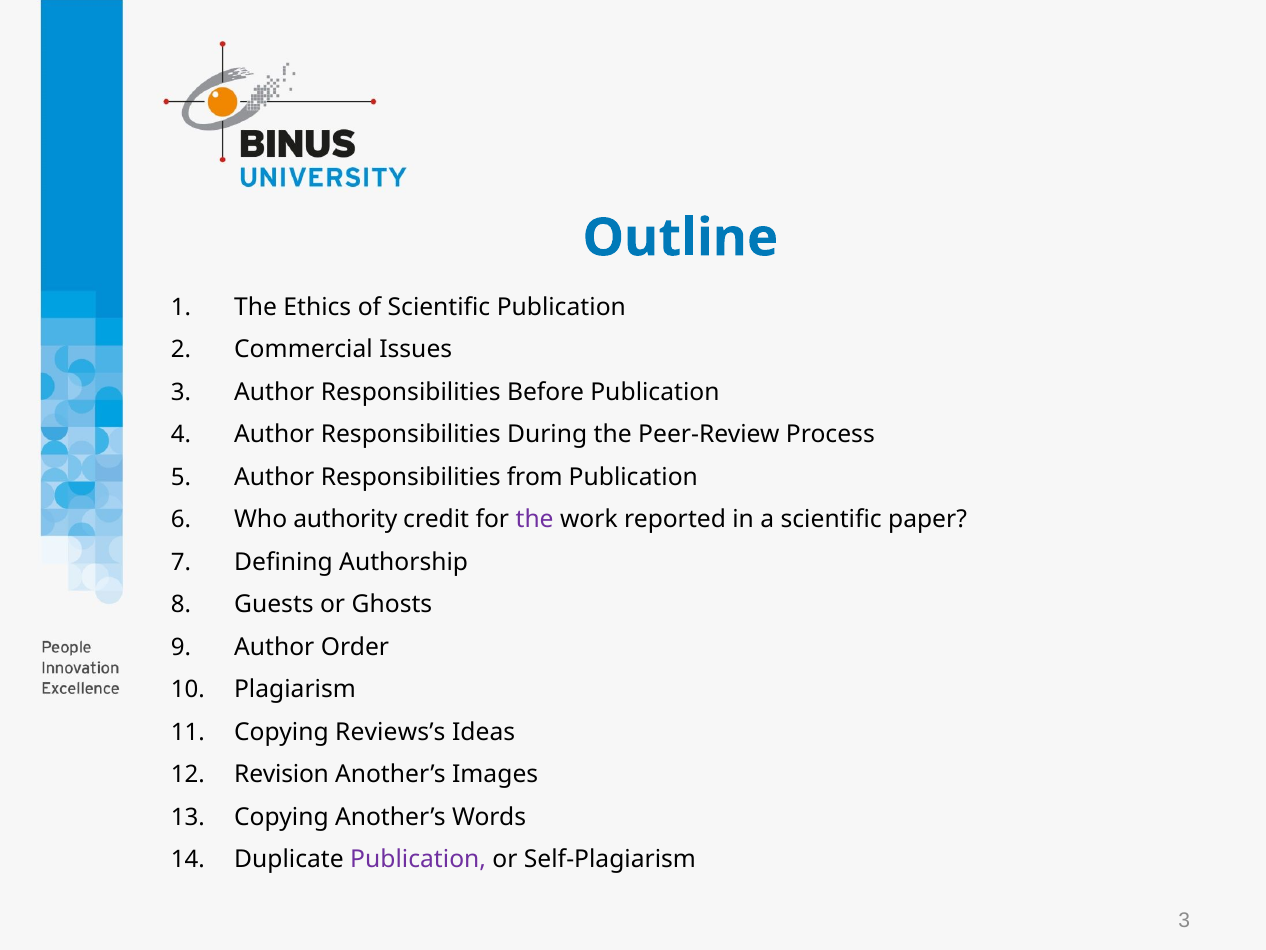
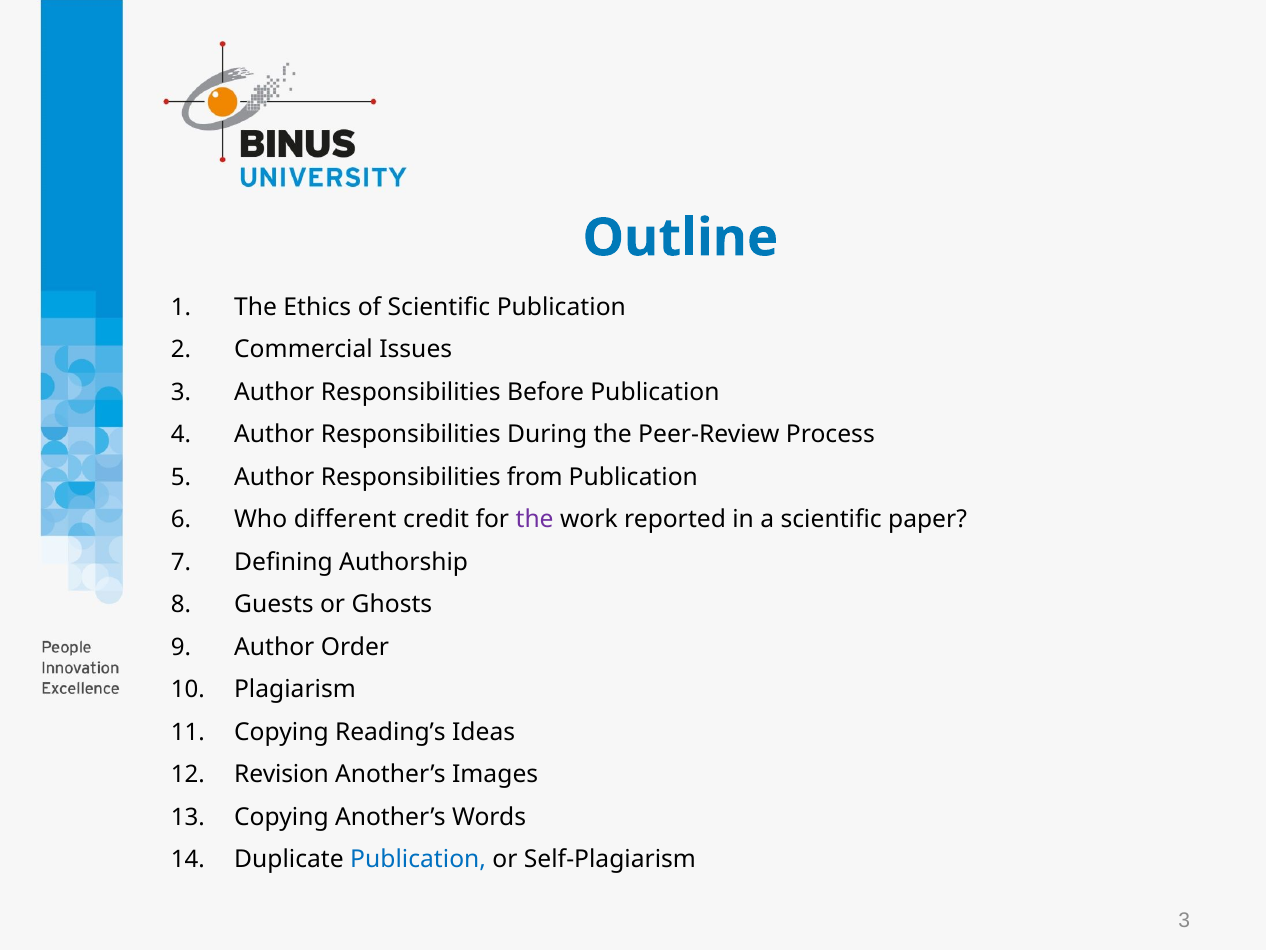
authority: authority -> different (345, 520)
Reviews’s: Reviews’s -> Reading’s (390, 732)
Publication colour: purple -> blue (418, 859)
